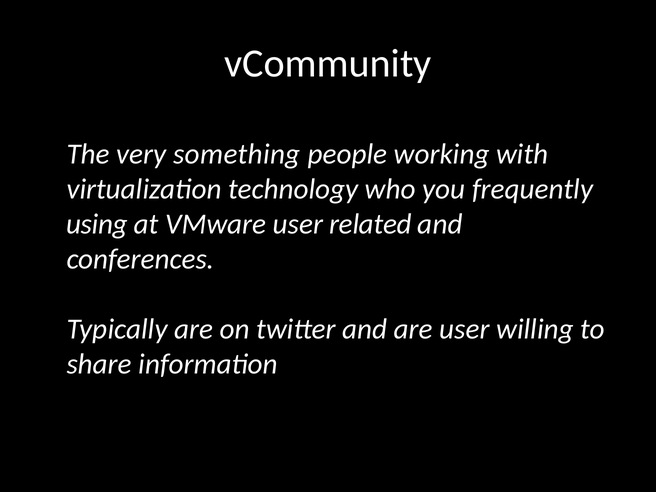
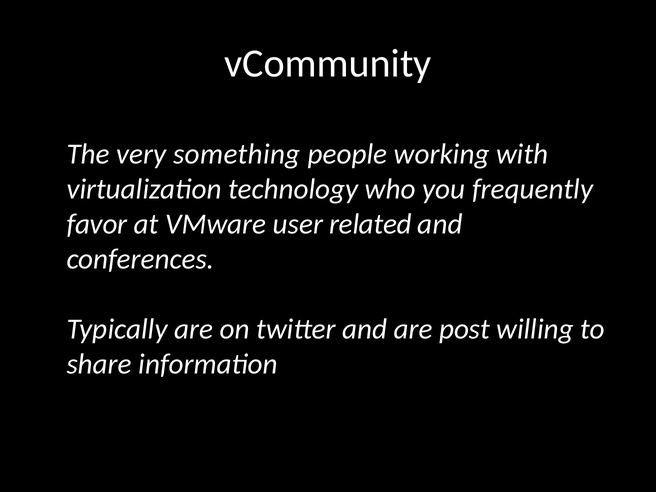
using: using -> favor (97, 224)
are user: user -> post (465, 329)
